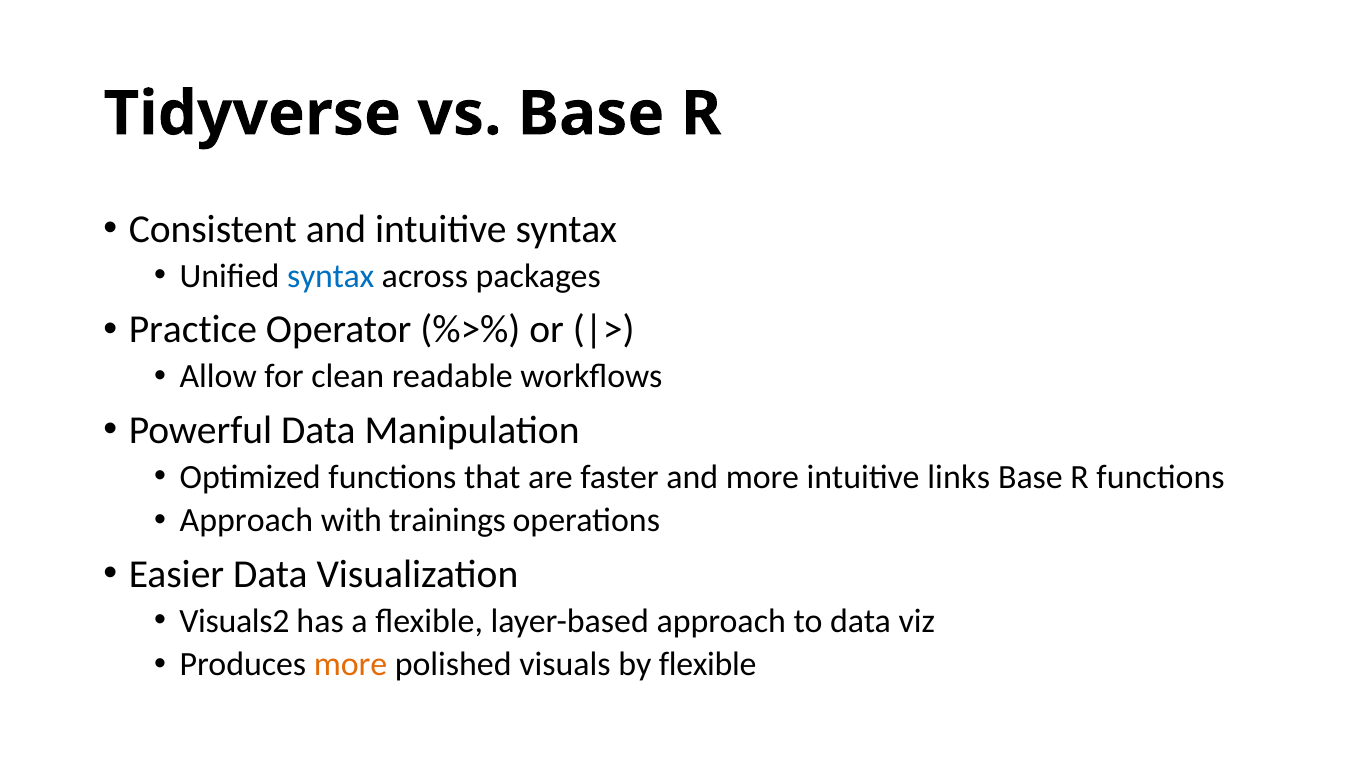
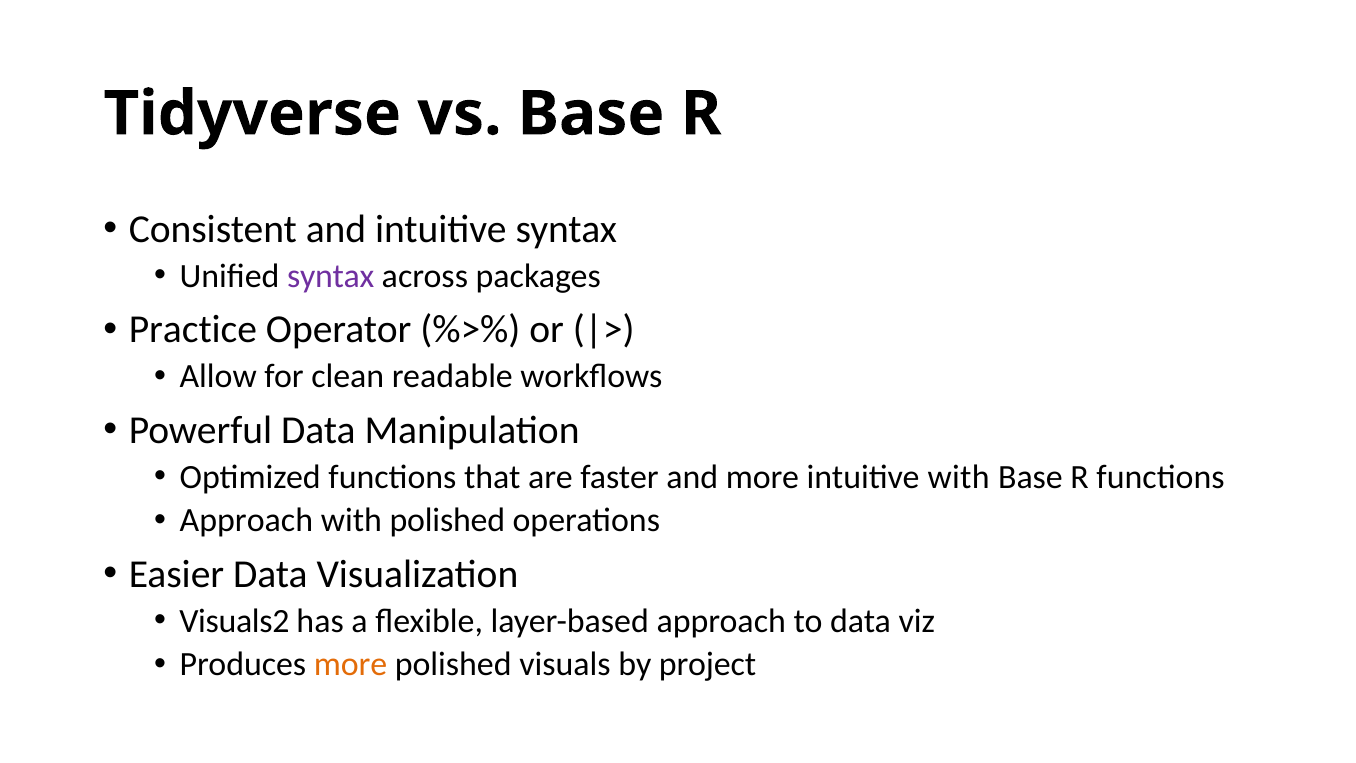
syntax colour: blue -> purple (331, 276)
intuitive links: links -> with (959, 477)
with trainings: trainings -> polished (447, 520)
by flexible: flexible -> project (708, 664)
